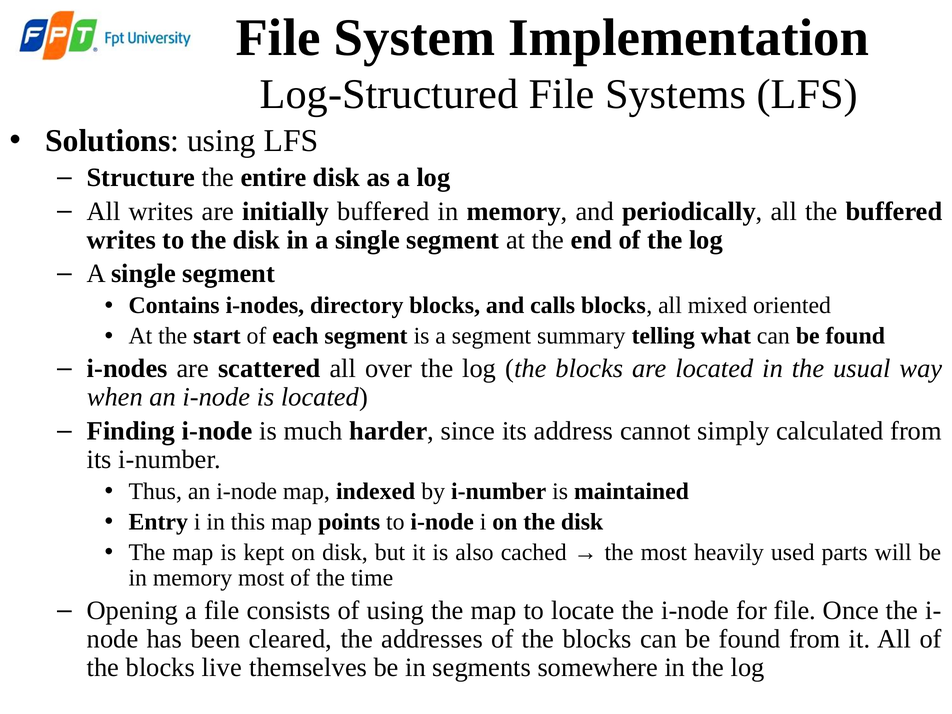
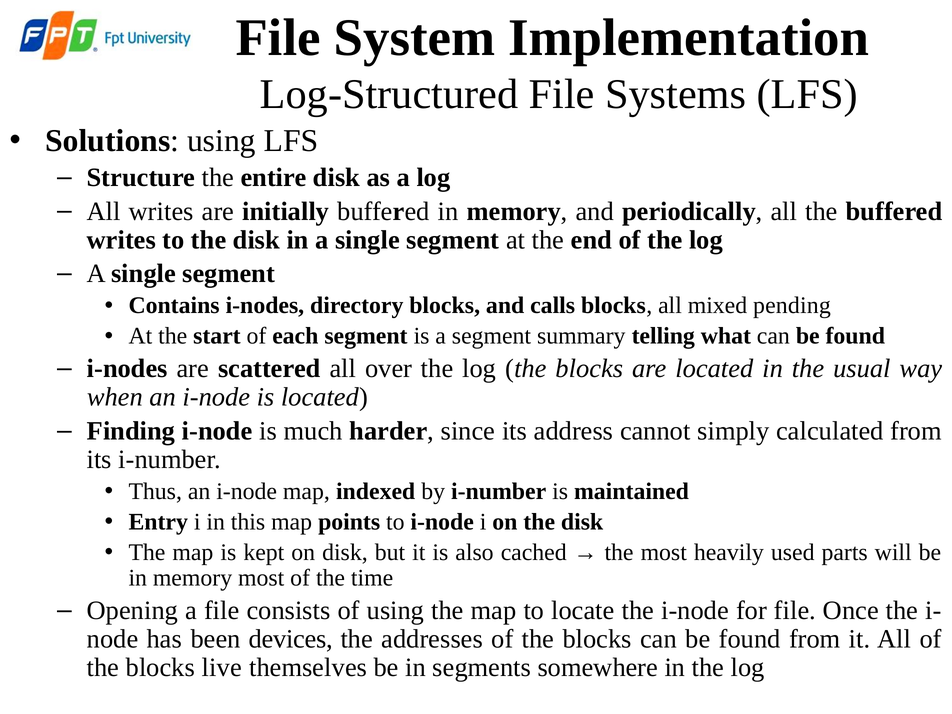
oriented: oriented -> pending (792, 306)
cleared: cleared -> devices (291, 639)
